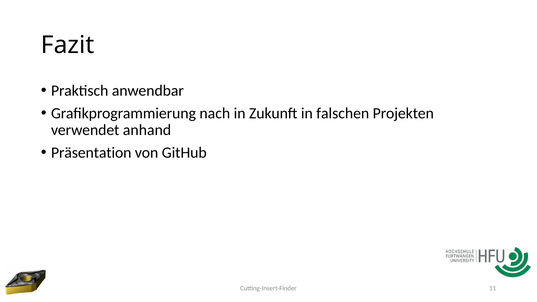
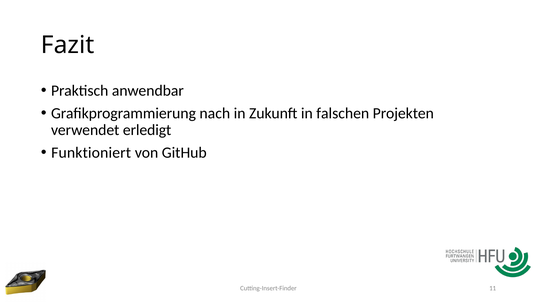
anhand: anhand -> erledigt (147, 130)
Präsentation: Präsentation -> Funktioniert (91, 153)
